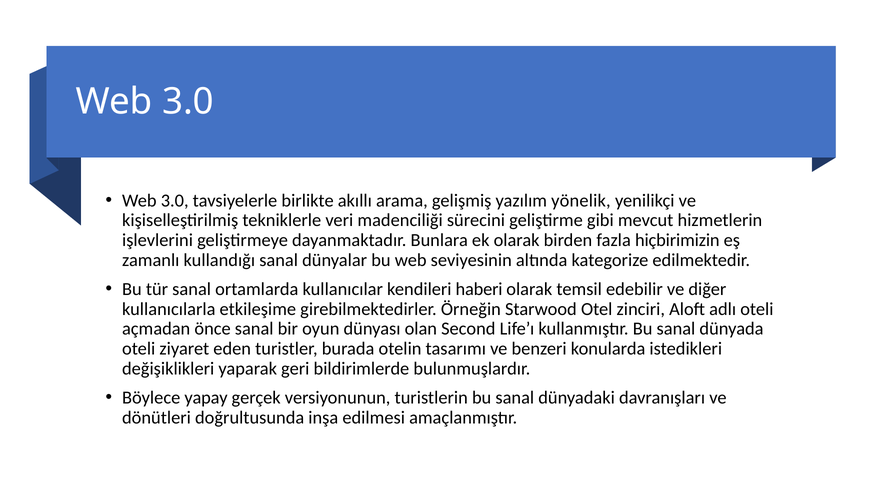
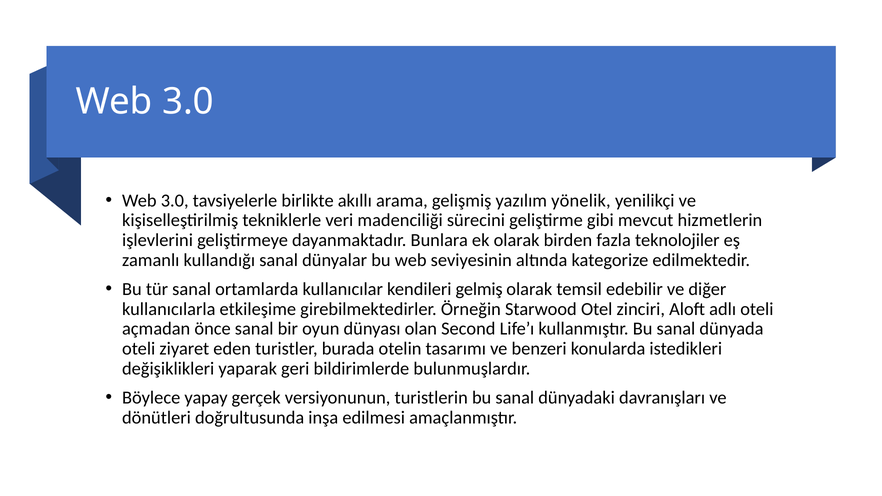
hiçbirimizin: hiçbirimizin -> teknolojiler (677, 240)
haberi: haberi -> gelmiş (479, 289)
